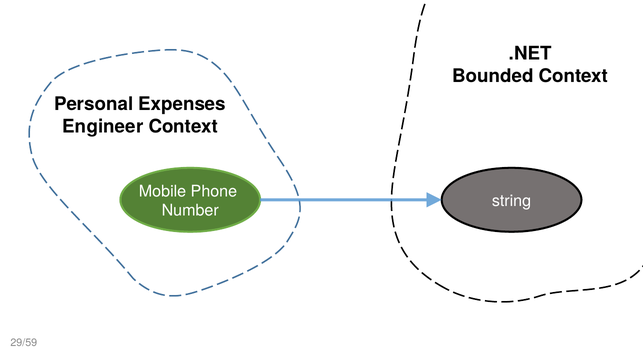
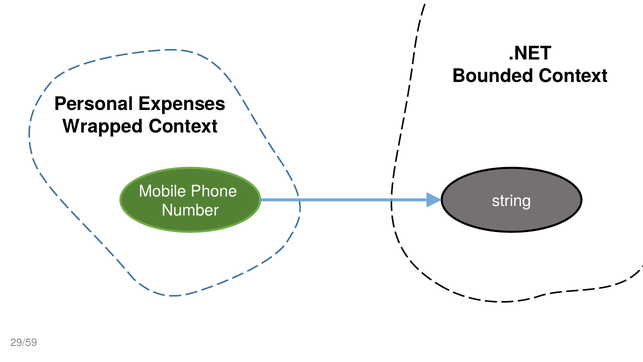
Engineer: Engineer -> Wrapped (103, 126)
